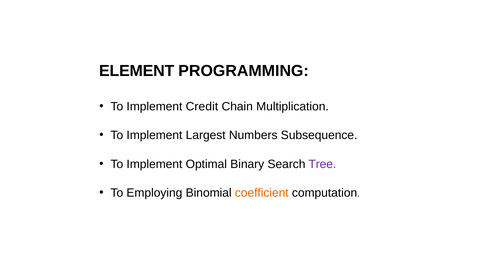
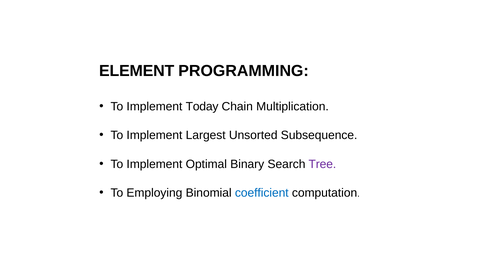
Credit: Credit -> Today (202, 106)
Numbers: Numbers -> Unsorted (253, 135)
coefficient colour: orange -> blue (262, 193)
